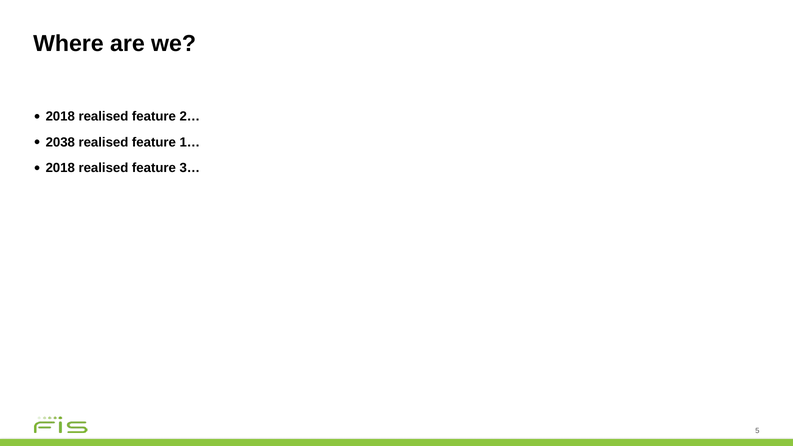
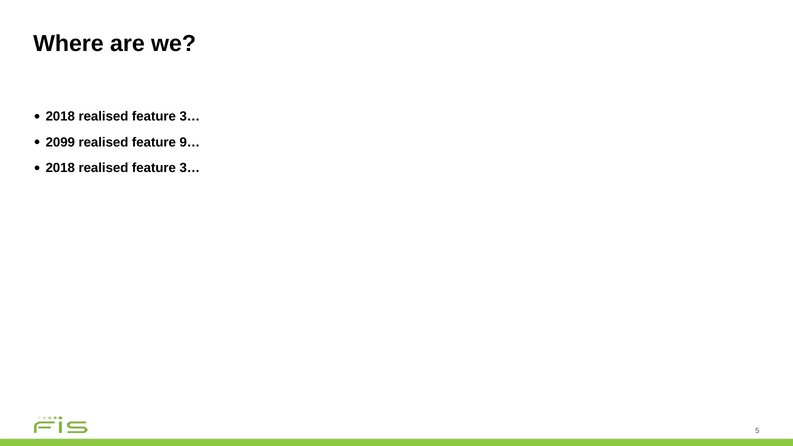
2…: 2… -> 3… (190, 117)
2038: 2038 -> 2099 (60, 142)
1…: 1… -> 9… (190, 142)
